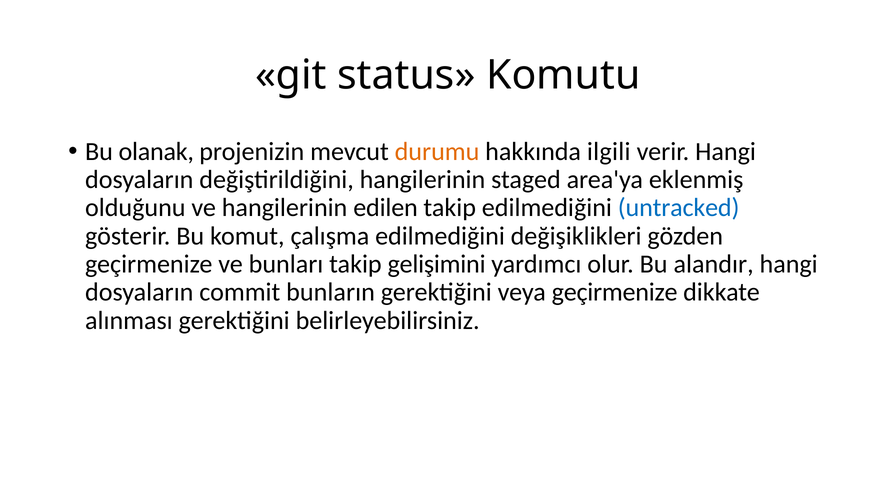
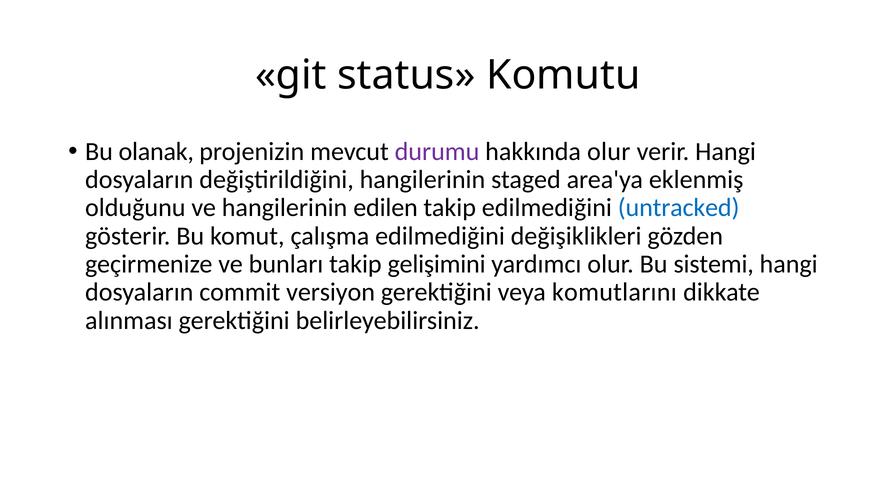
durumu colour: orange -> purple (437, 151)
hakkında ilgili: ilgili -> olur (609, 151)
alandır: alandır -> sistemi (714, 264)
bunların: bunların -> versiyon (331, 292)
veya geçirmenize: geçirmenize -> komutlarını (614, 292)
